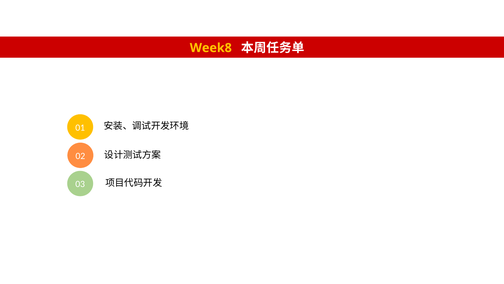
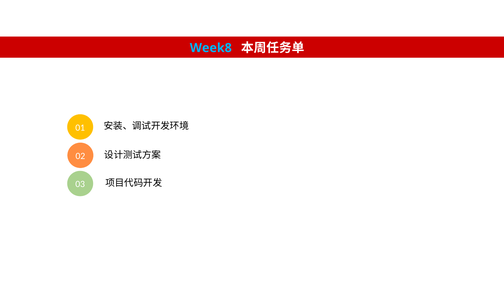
Week8 colour: yellow -> light blue (211, 48)
